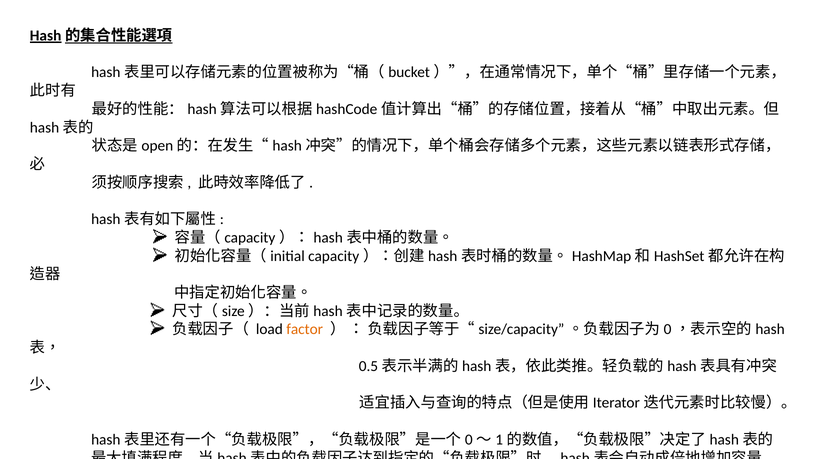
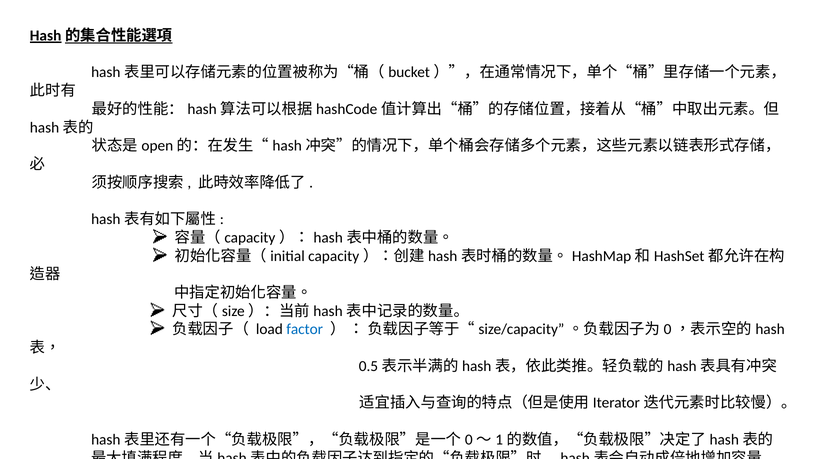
factor colour: orange -> blue (305, 330)
